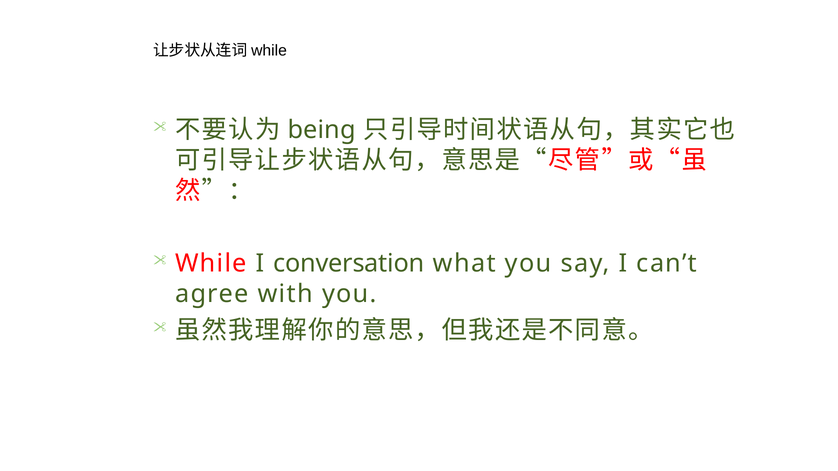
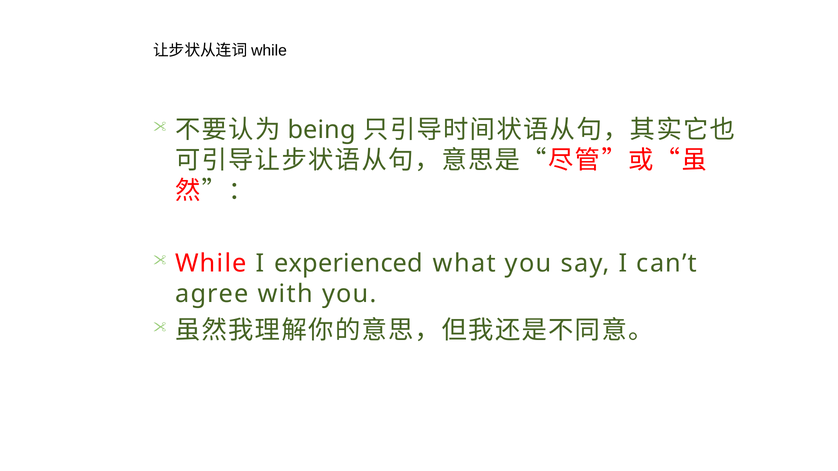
conversation: conversation -> experienced (349, 264)
